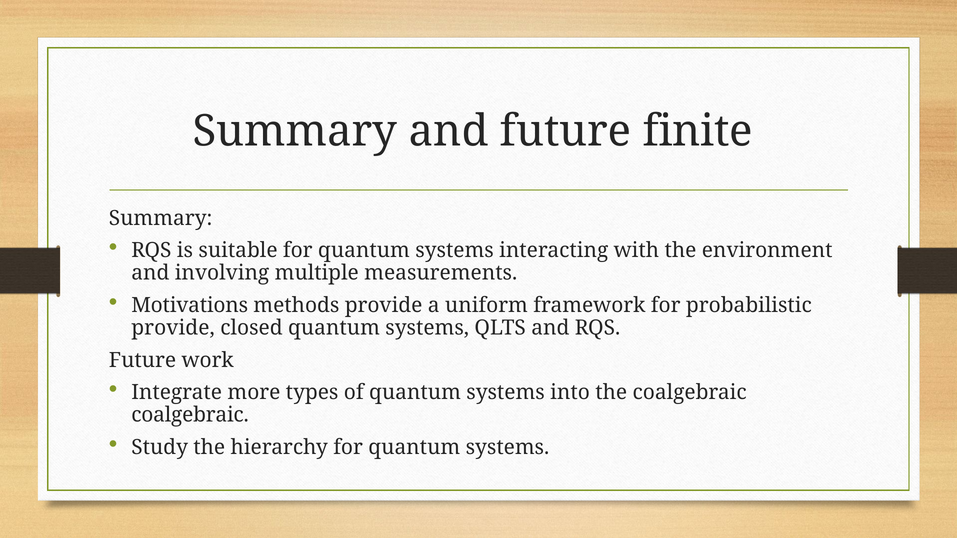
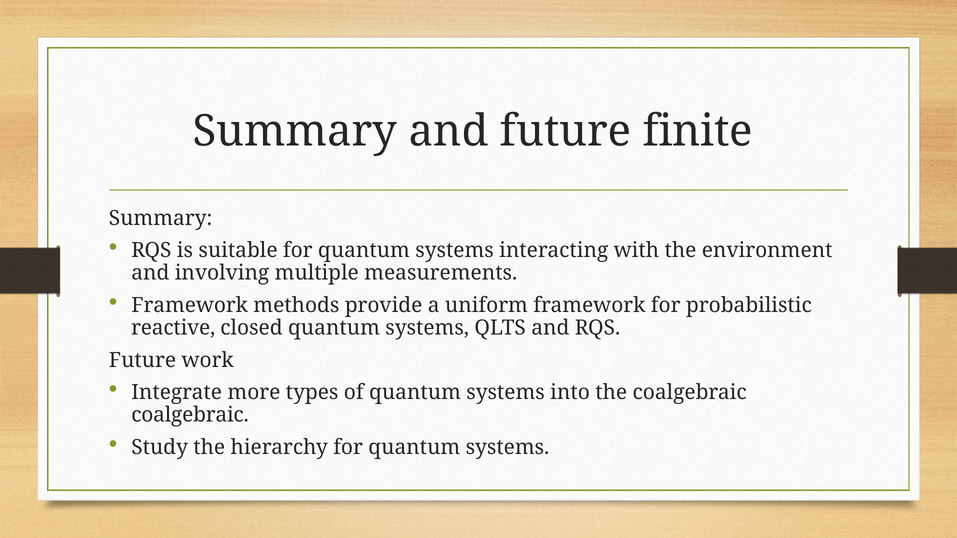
Motivations: Motivations -> Framework (190, 305)
provide: provide -> reactive (173, 328)
